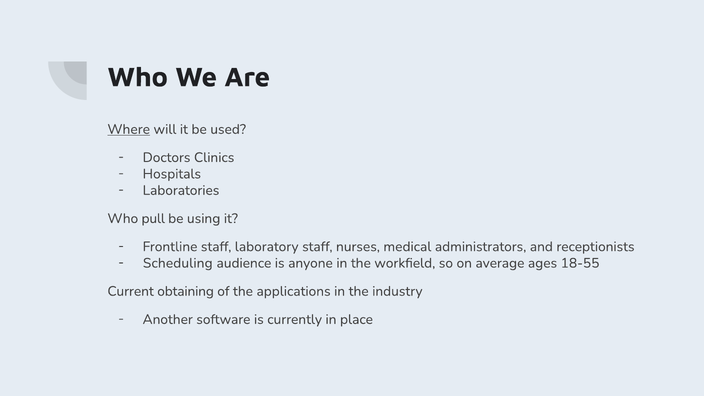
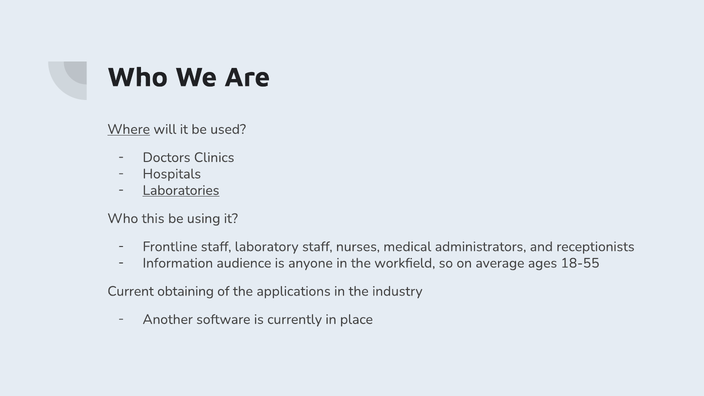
Laboratories underline: none -> present (181, 190)
pull: pull -> this (153, 218)
Scheduling: Scheduling -> Information (178, 263)
